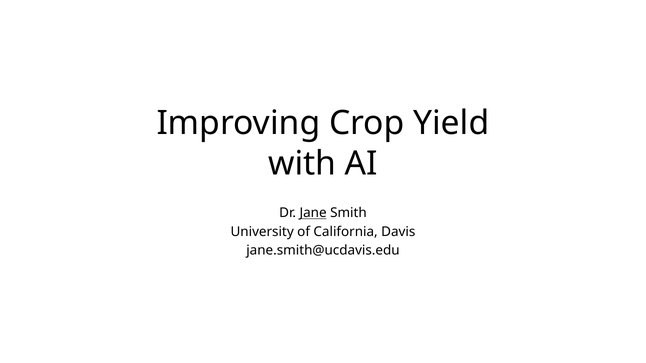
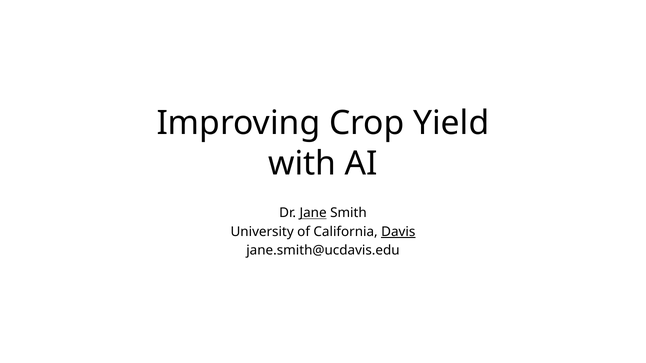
Davis underline: none -> present (398, 232)
